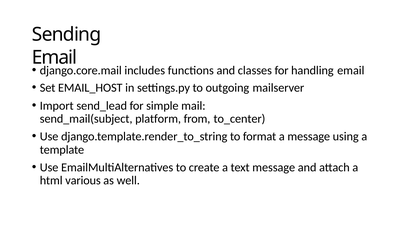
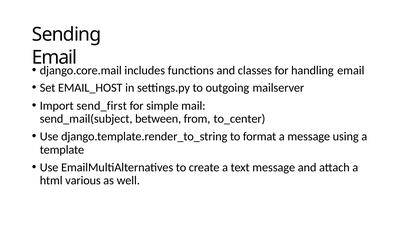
send_lead: send_lead -> send_first (102, 106)
platform: platform -> between (158, 119)
